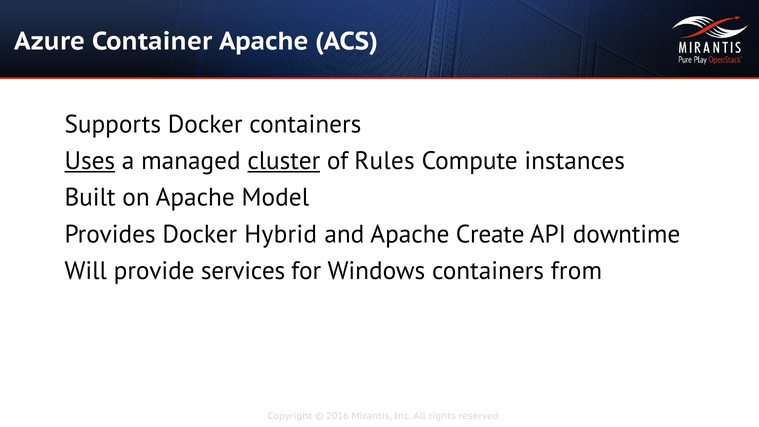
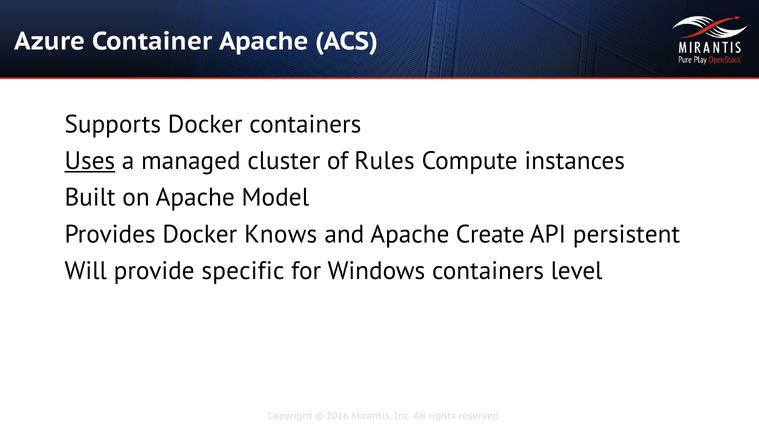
cluster underline: present -> none (284, 161)
Hybrid: Hybrid -> Knows (281, 234)
downtime: downtime -> persistent (626, 234)
services: services -> specific (243, 271)
from: from -> level (577, 271)
